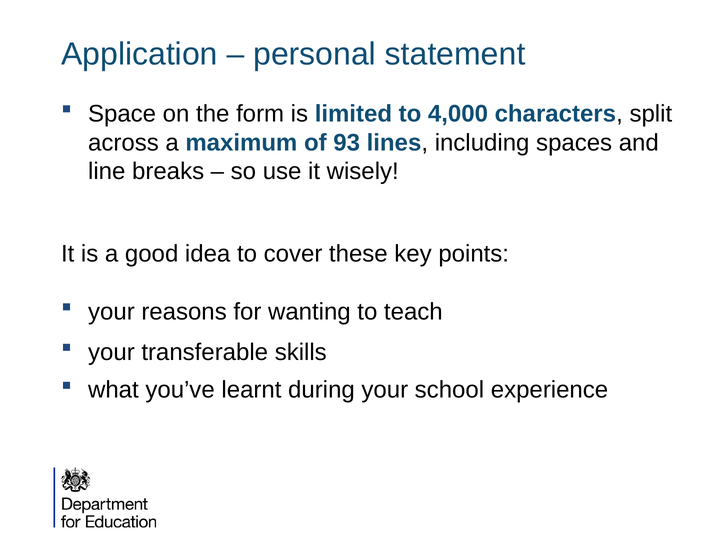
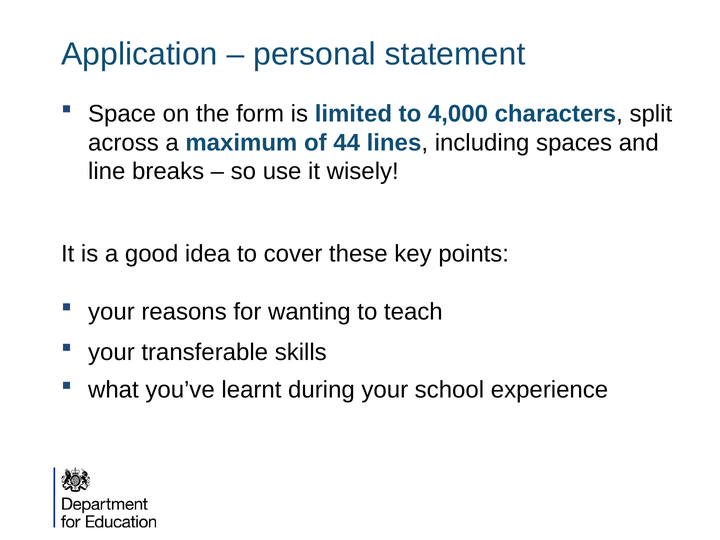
93: 93 -> 44 (347, 143)
